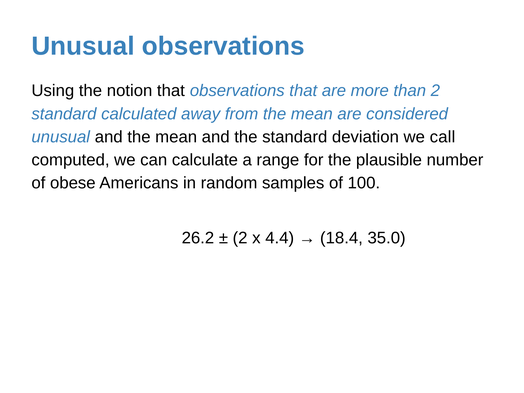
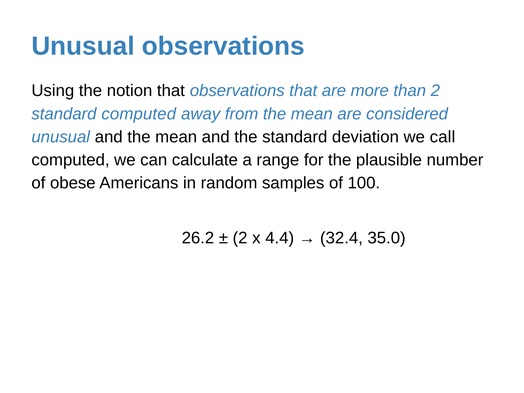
standard calculated: calculated -> computed (139, 114)
18.4: 18.4 -> 32.4 (341, 238)
